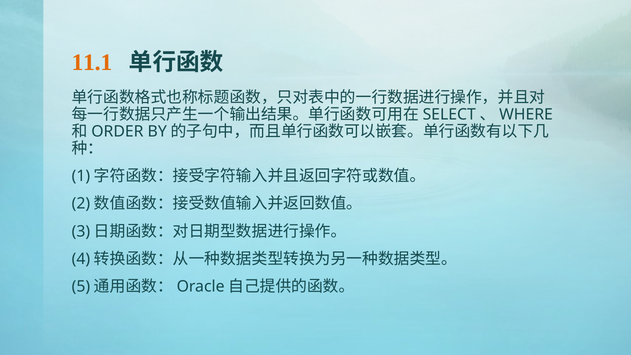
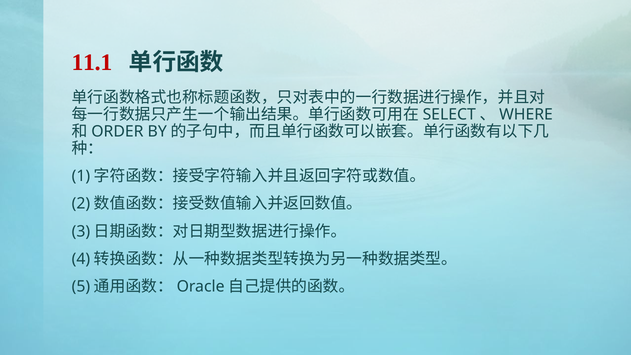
11.1 colour: orange -> red (92, 63)
